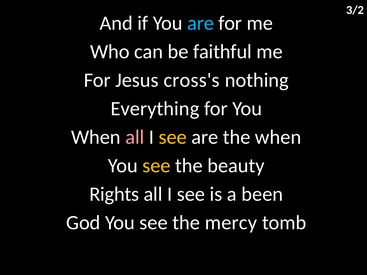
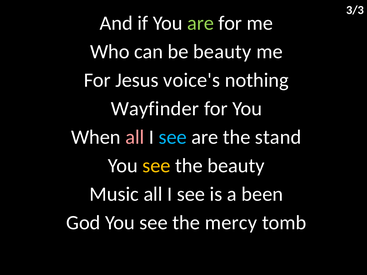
3/2: 3/2 -> 3/3 (355, 10)
are colour: light blue -> light green (201, 23)
be faithful: faithful -> beauty (222, 52)
cross's: cross's -> voice's (192, 80)
Everything: Everything -> Wayfinder (155, 109)
see colour: yellow -> light blue (173, 137)
the when: when -> stand (278, 137)
Rights: Rights -> Music (114, 194)
